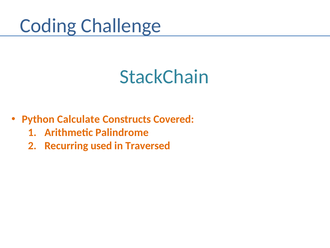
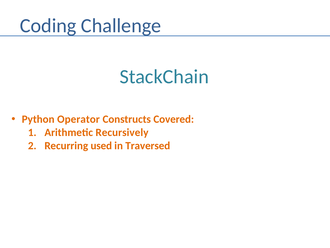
Calculate: Calculate -> Operator (78, 119)
Palindrome: Palindrome -> Recursively (122, 132)
